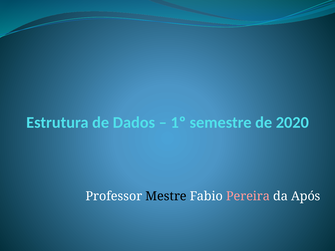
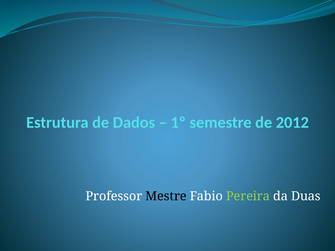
2020: 2020 -> 2012 (292, 123)
Pereira colour: pink -> light green (248, 196)
Após: Após -> Duas (306, 196)
